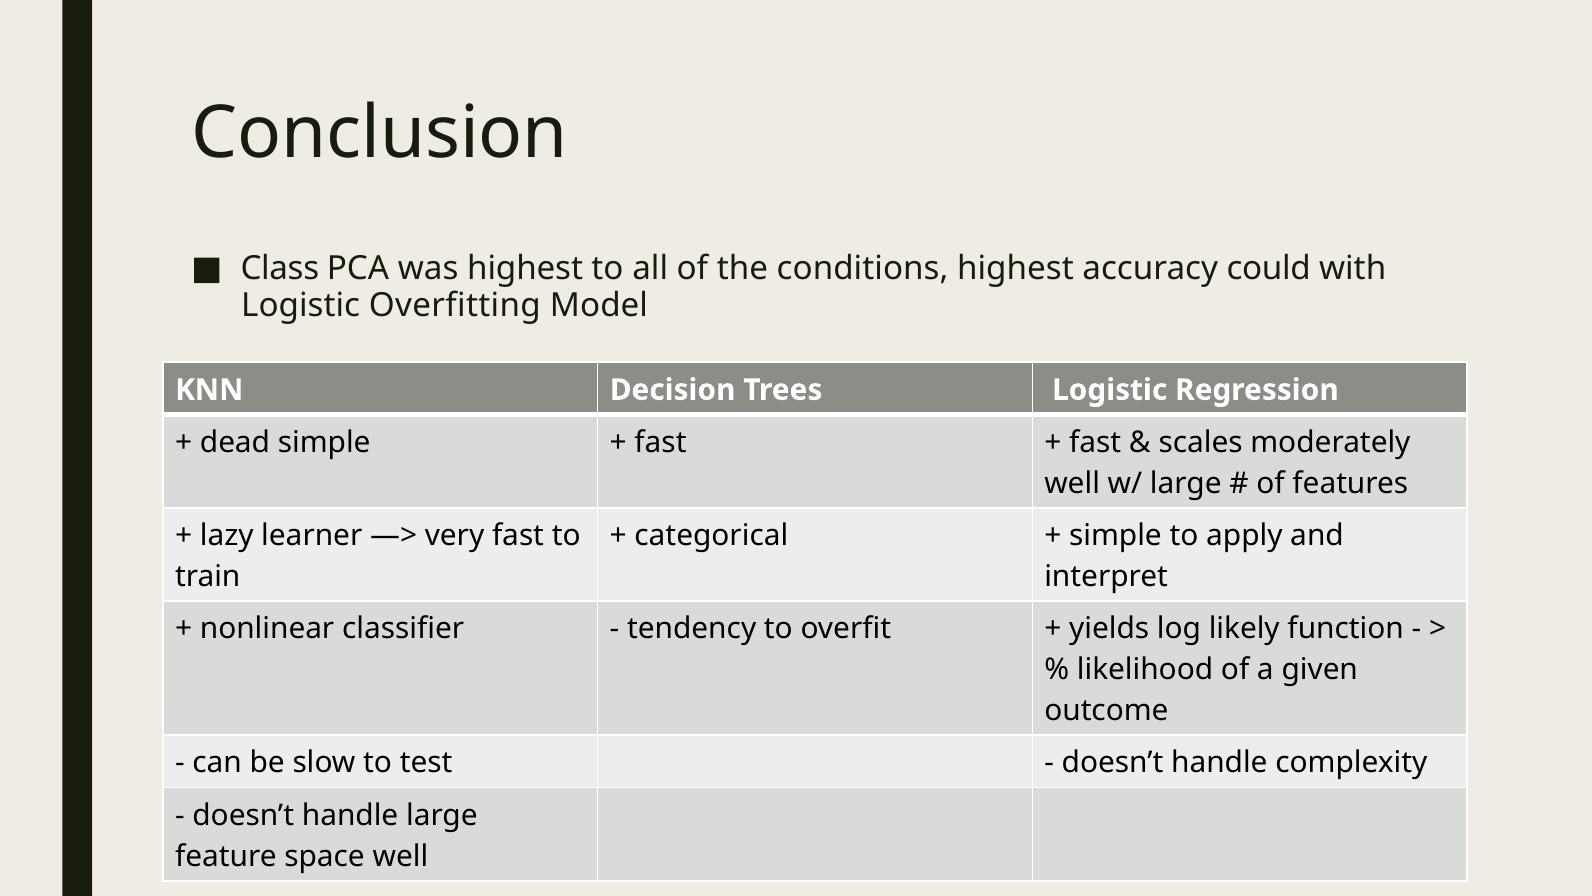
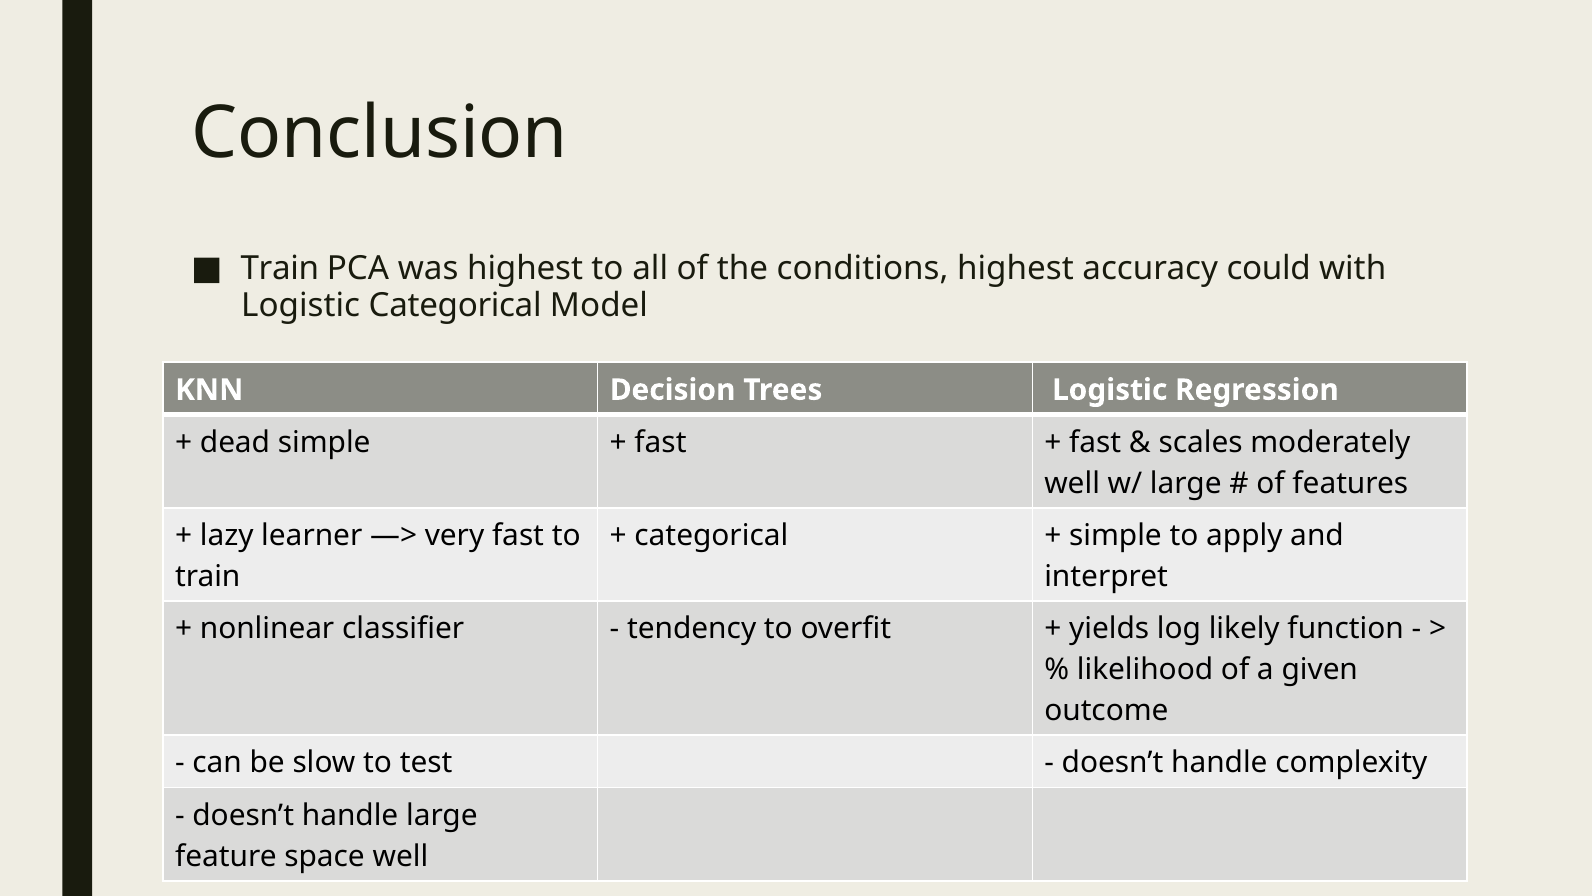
Class: Class -> Train (280, 268)
Logistic Overfitting: Overfitting -> Categorical (455, 306)
